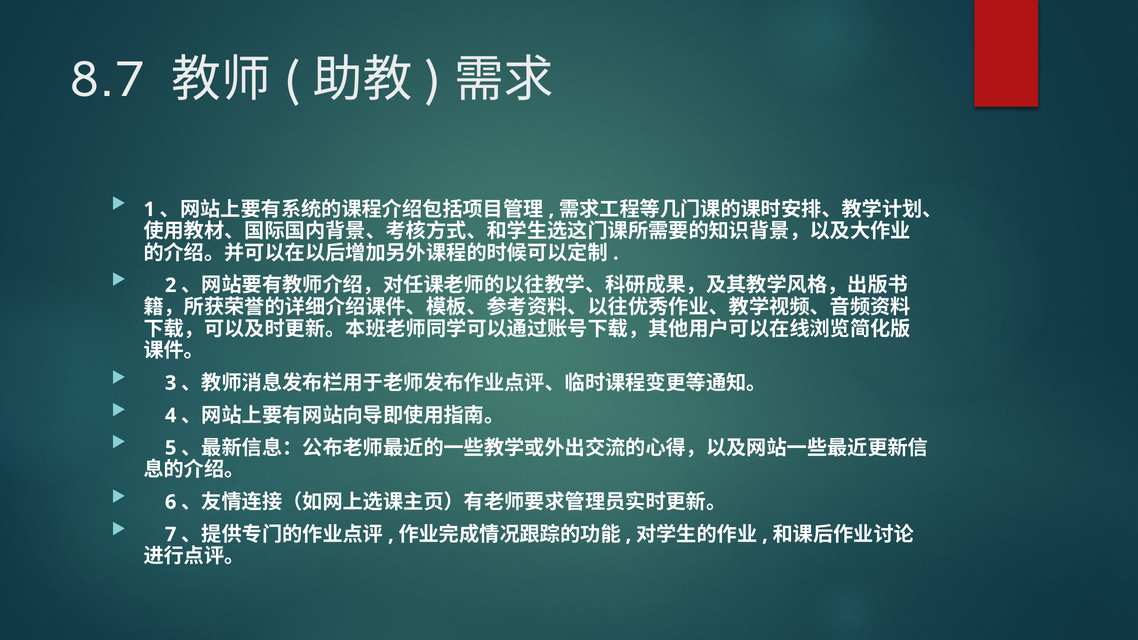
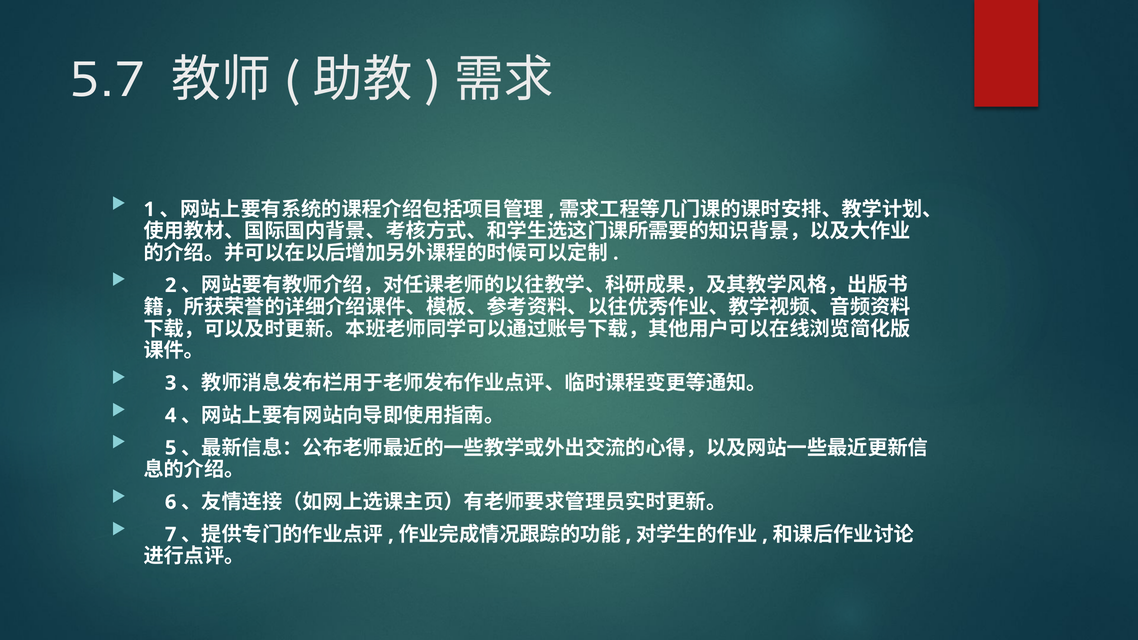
8.7: 8.7 -> 5.7 (107, 80)
